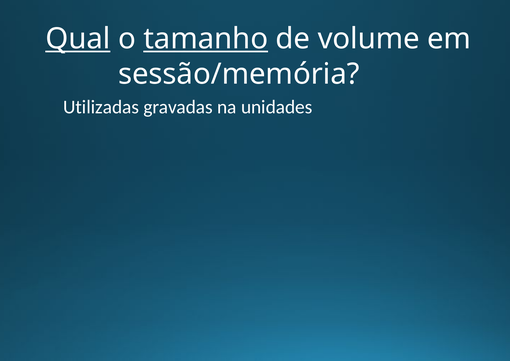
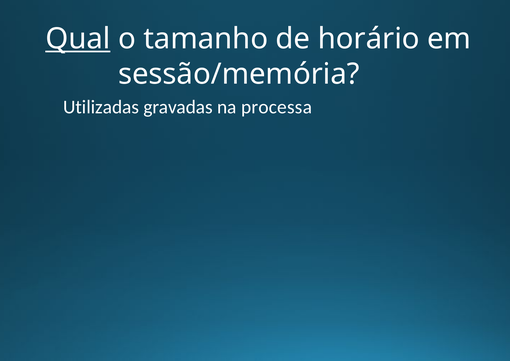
tamanho underline: present -> none (206, 39)
volume: volume -> horário (369, 39)
unidades: unidades -> processa (277, 107)
